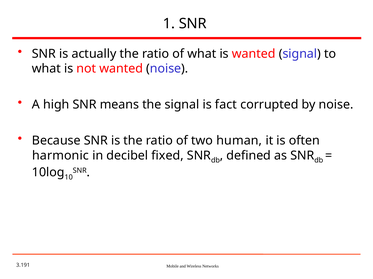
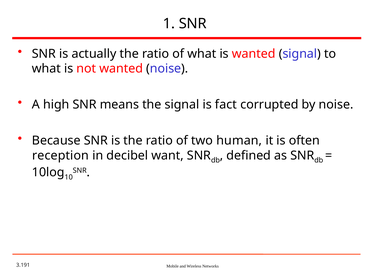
harmonic: harmonic -> reception (60, 156)
fixed: fixed -> want (168, 156)
